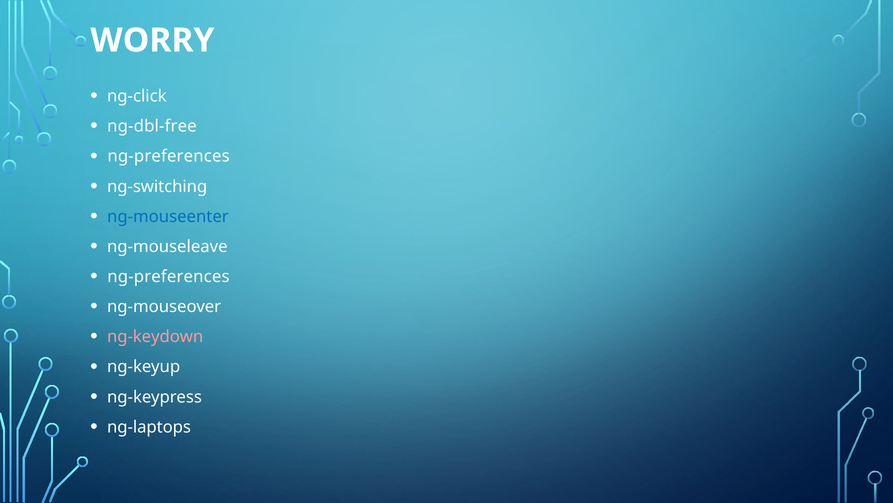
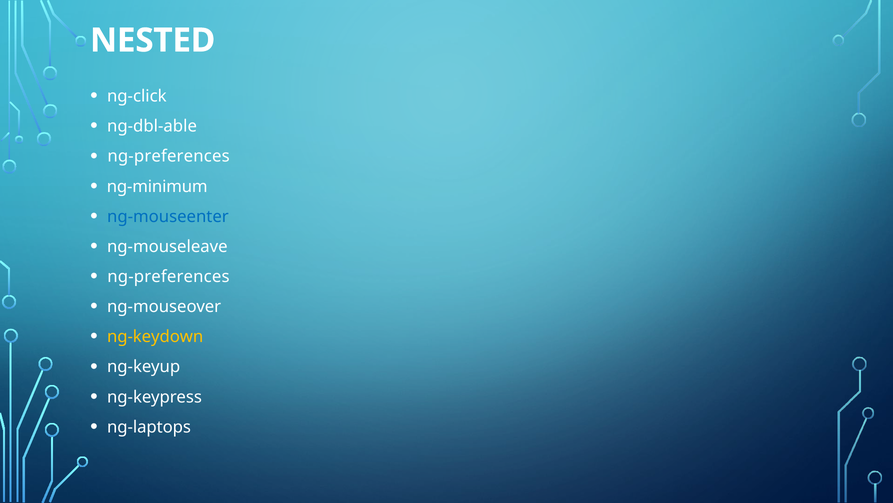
WORRY: WORRY -> NESTED (153, 40)
ng-dbl-free: ng-dbl-free -> ng-dbl-able (152, 126)
ng-switching: ng-switching -> ng-minimum (157, 186)
ng-keydown colour: pink -> yellow (155, 336)
